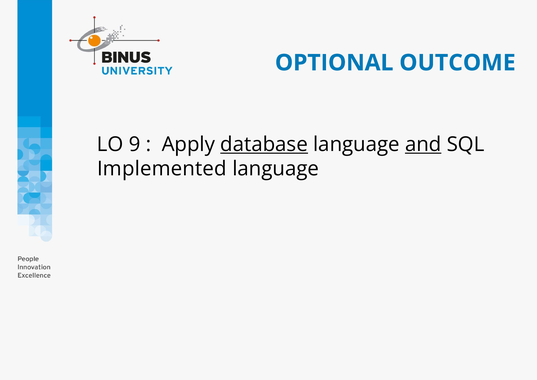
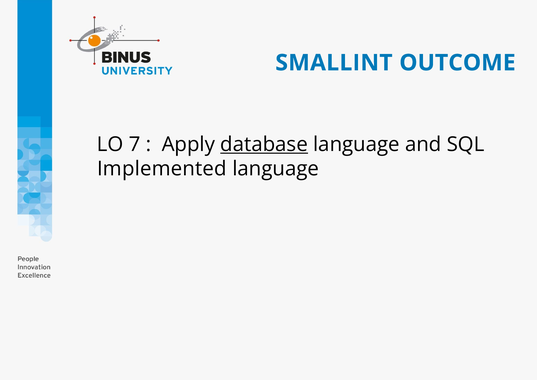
OPTIONAL: OPTIONAL -> SMALLINT (334, 63)
9: 9 -> 7 (135, 144)
and underline: present -> none (423, 144)
